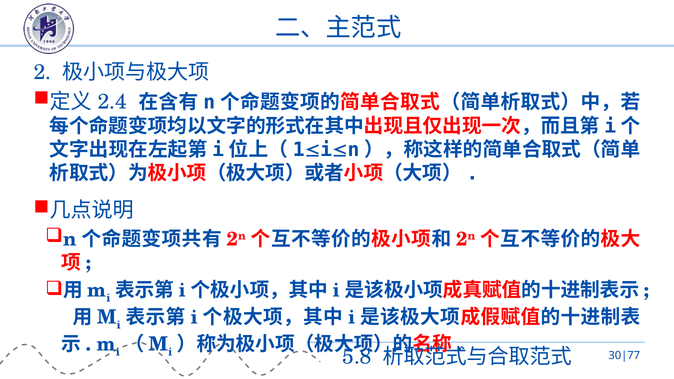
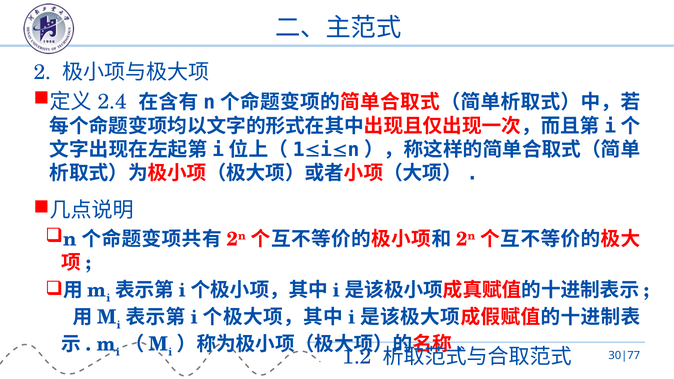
5.8: 5.8 -> 1.2 (357, 357)
